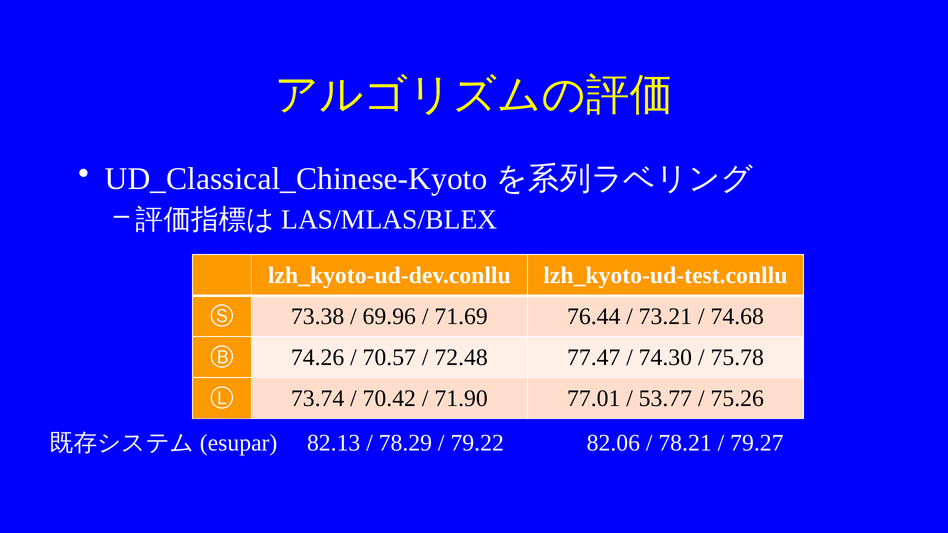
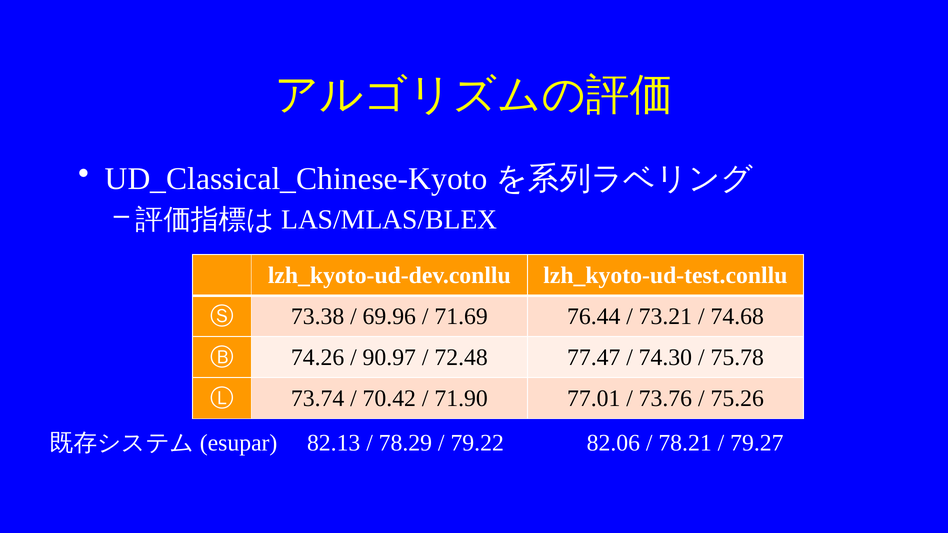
70.57: 70.57 -> 90.97 (389, 357)
53.77: 53.77 -> 73.76 (665, 399)
